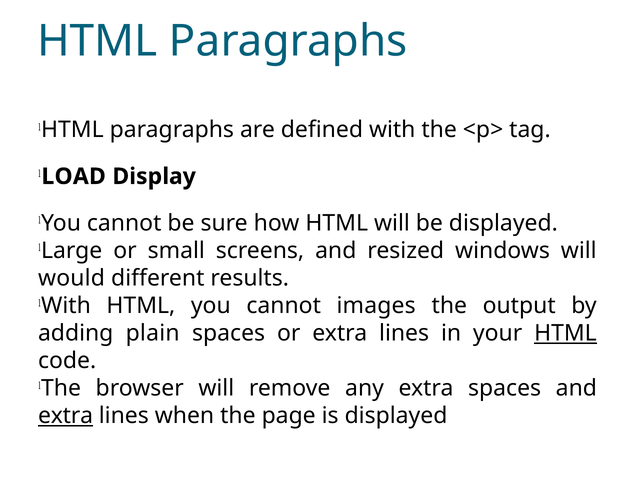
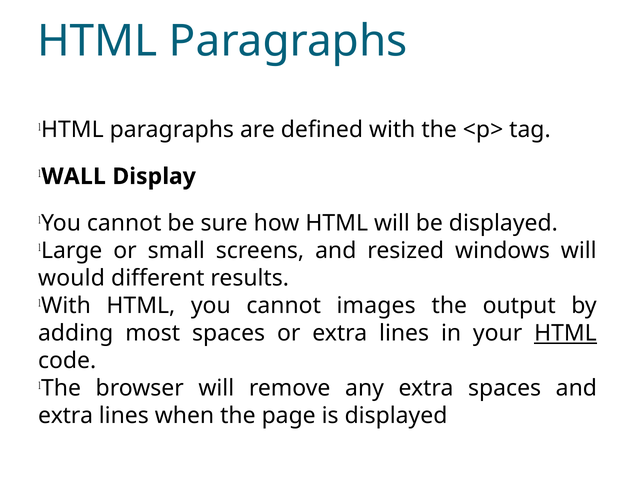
LOAD: LOAD -> WALL (74, 176)
plain: plain -> most (153, 333)
extra underline: present -> none (66, 416)
